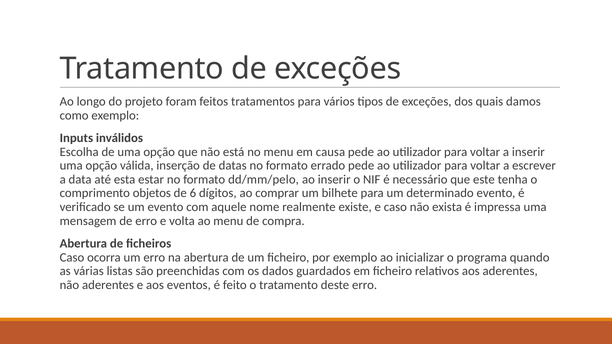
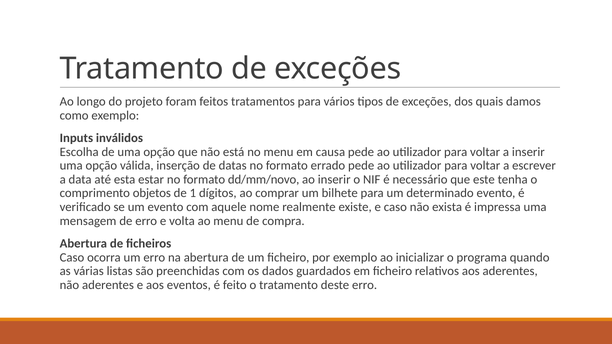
dd/mm/pelo: dd/mm/pelo -> dd/mm/novo (264, 180)
6: 6 -> 1 (193, 193)
